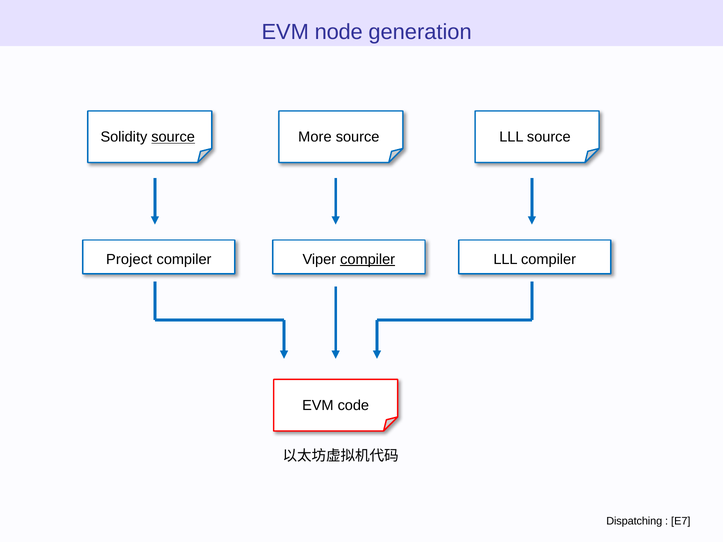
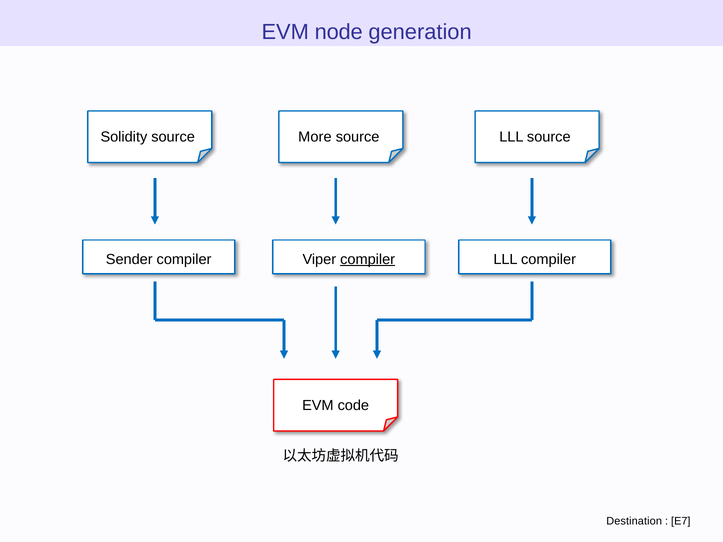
source underline: present -> none (173, 137)
Project: Project -> Sender (129, 259)
Dispatching: Dispatching -> Destination (634, 521)
